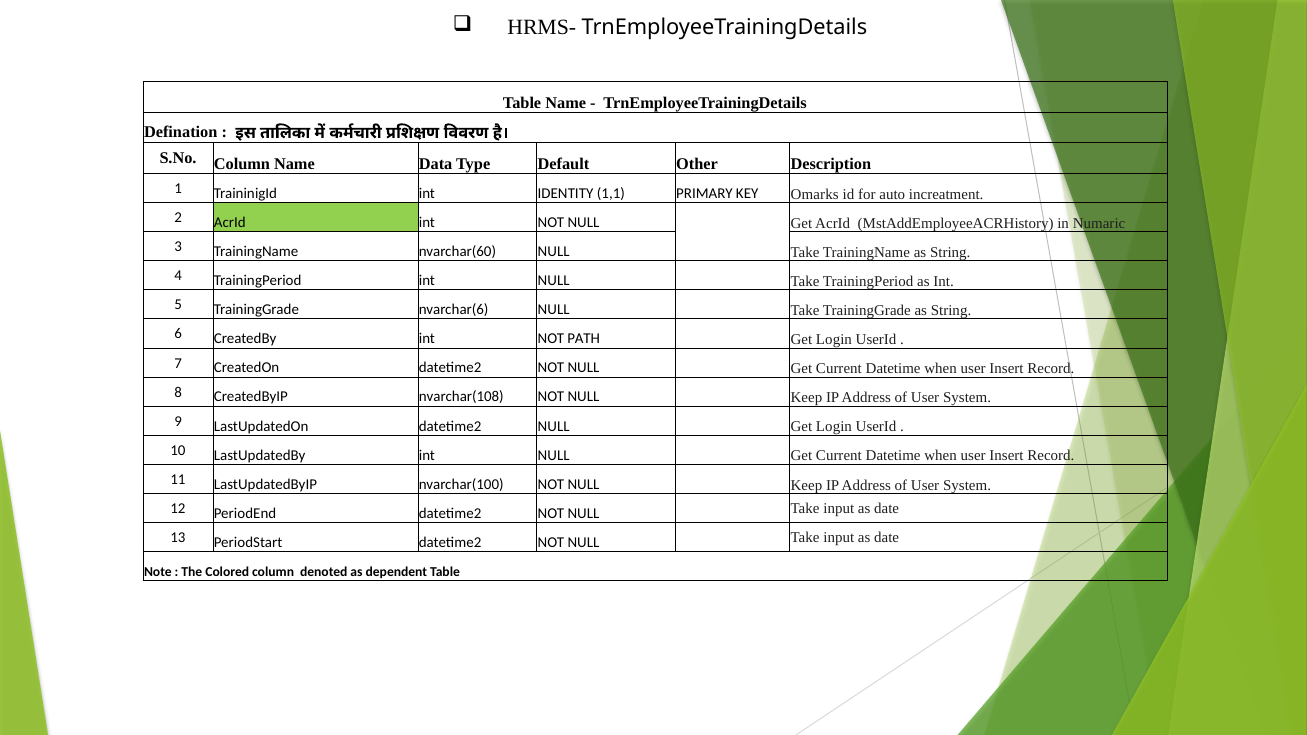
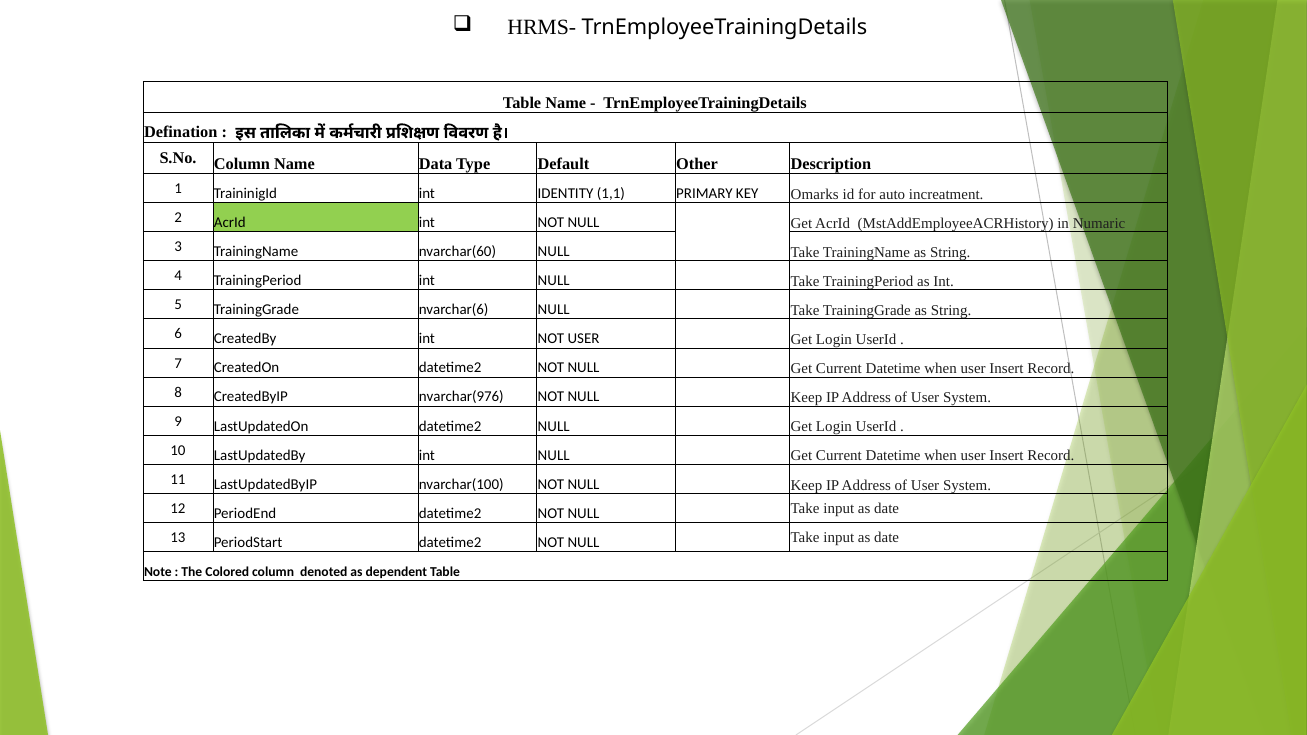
NOT PATH: PATH -> USER (584, 339)
nvarchar(108: nvarchar(108 -> nvarchar(976 (461, 397)
